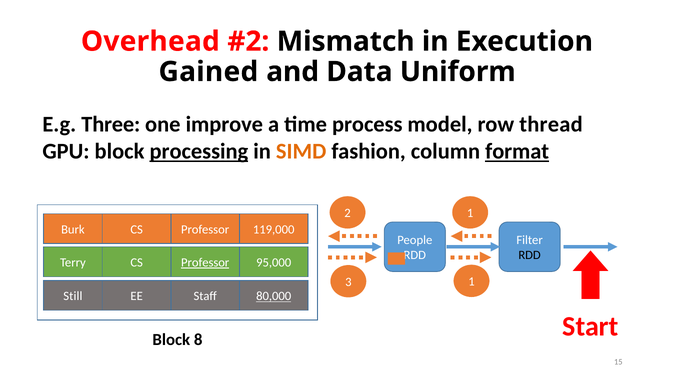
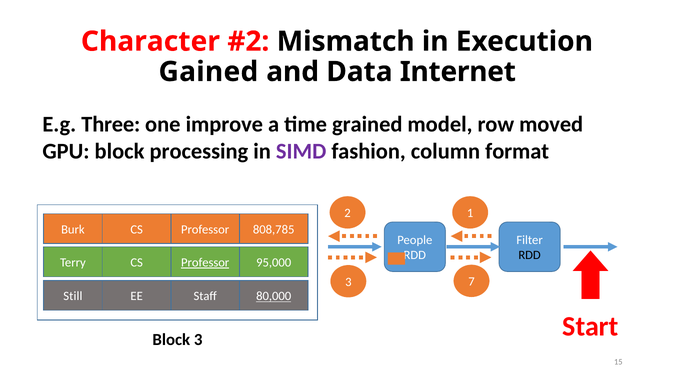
Overhead: Overhead -> Character (150, 41)
Uniform: Uniform -> Internet (458, 72)
process: process -> grained (367, 125)
thread: thread -> moved (551, 125)
processing underline: present -> none (199, 152)
SIMD colour: orange -> purple (301, 152)
format underline: present -> none (517, 152)
119,000: 119,000 -> 808,785 (274, 230)
3 1: 1 -> 7 (471, 282)
Block 8: 8 -> 3 (198, 340)
